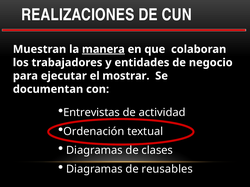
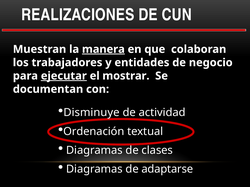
ejecutar underline: none -> present (64, 76)
Entrevistas: Entrevistas -> Disminuye (91, 113)
reusables: reusables -> adaptarse (167, 170)
